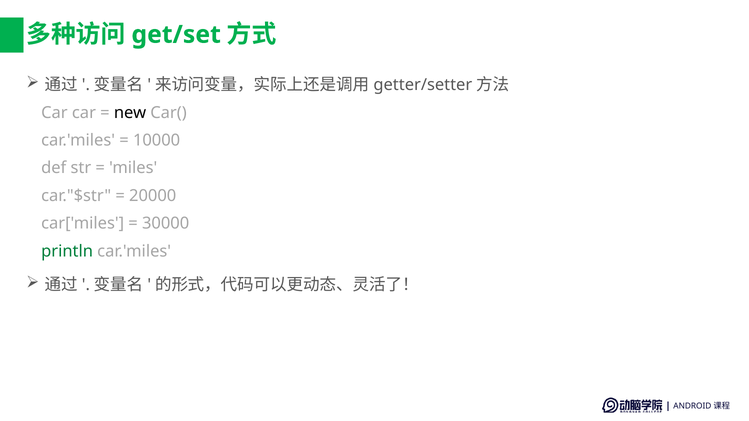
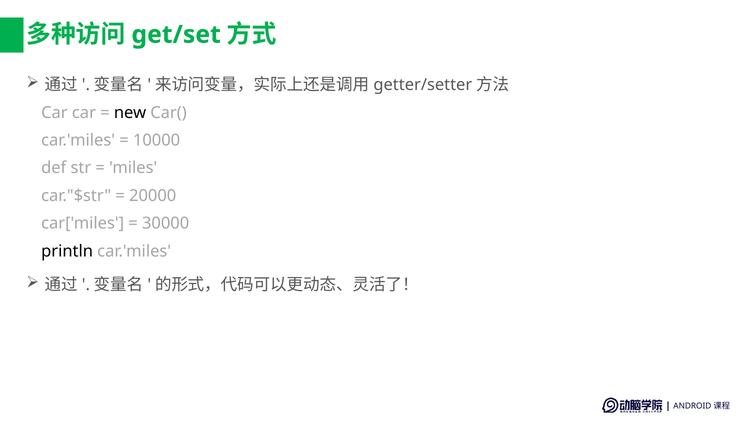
println colour: green -> black (67, 251)
